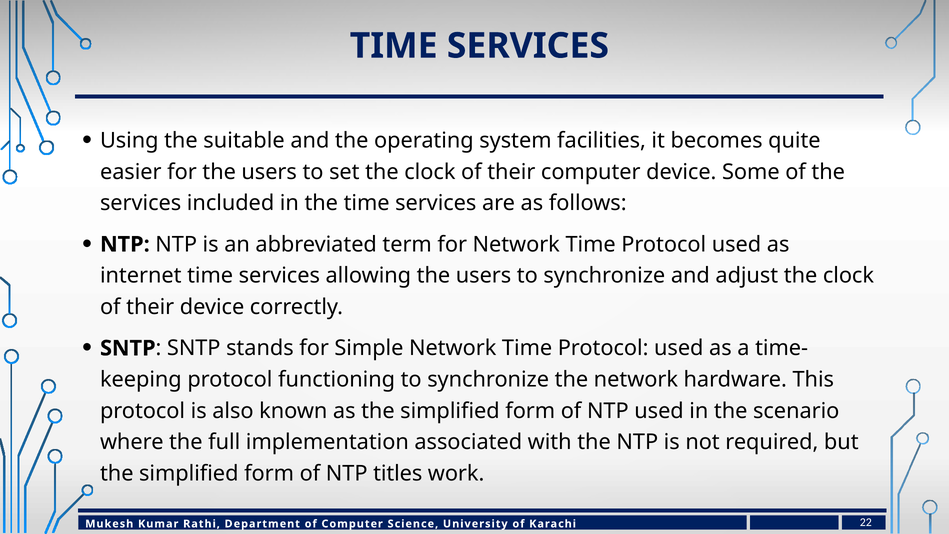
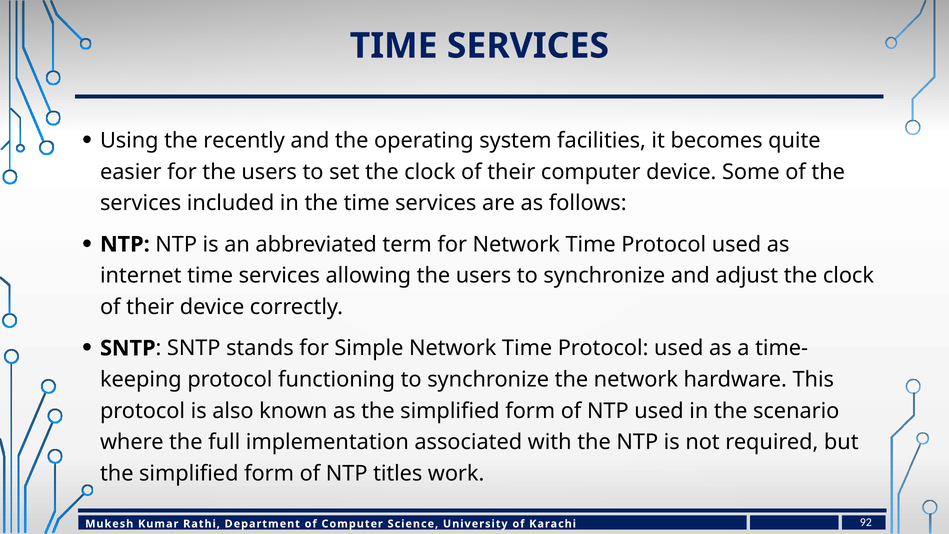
suitable: suitable -> recently (244, 141)
22: 22 -> 92 (866, 522)
